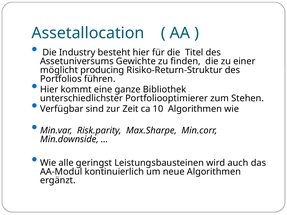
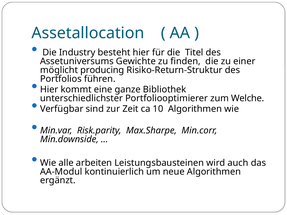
Stehen: Stehen -> Welche (248, 98)
geringst: geringst -> arbeiten (94, 163)
